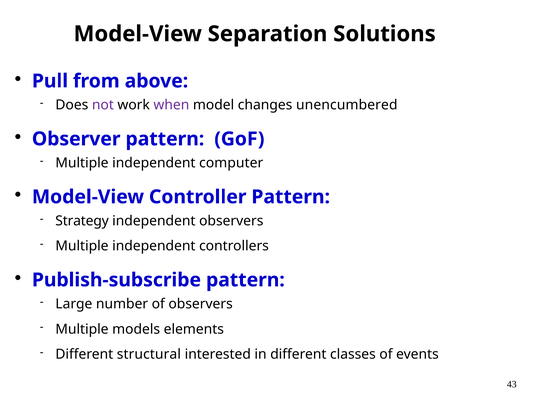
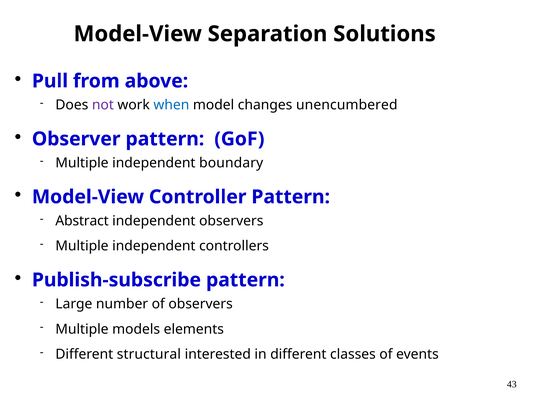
when colour: purple -> blue (171, 105)
computer: computer -> boundary (231, 163)
Strategy: Strategy -> Abstract (82, 221)
